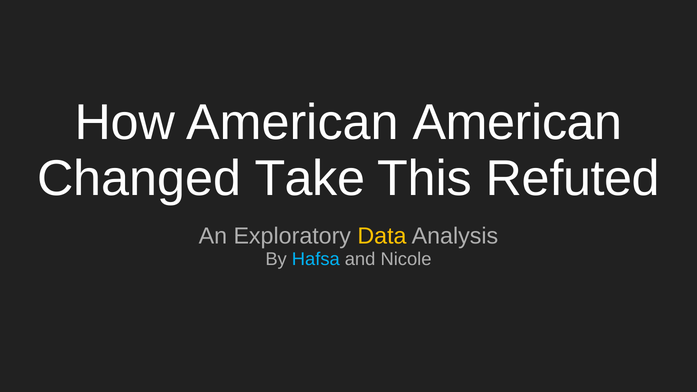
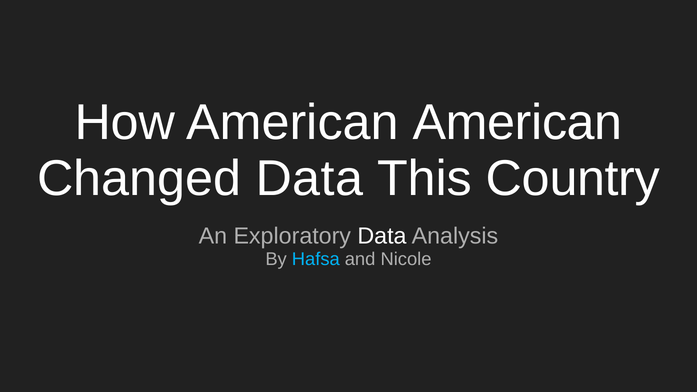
Changed Take: Take -> Data (309, 179)
Refuted: Refuted -> Country (573, 179)
Data colour: yellow -> white (382, 236)
